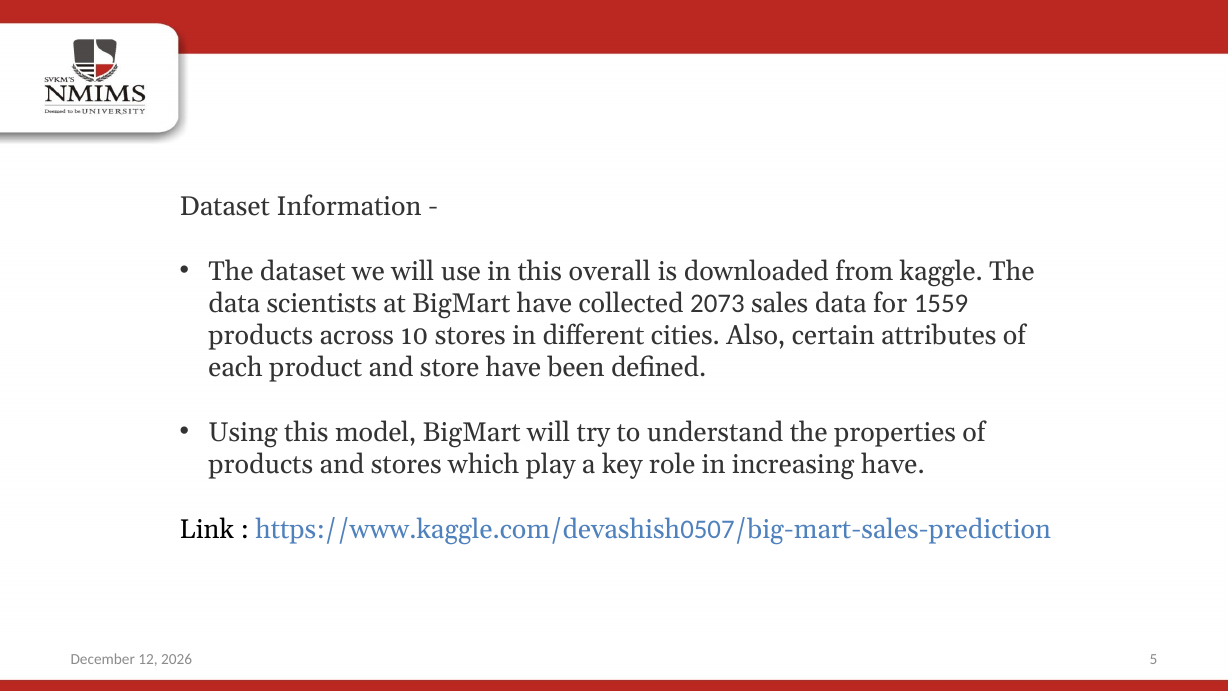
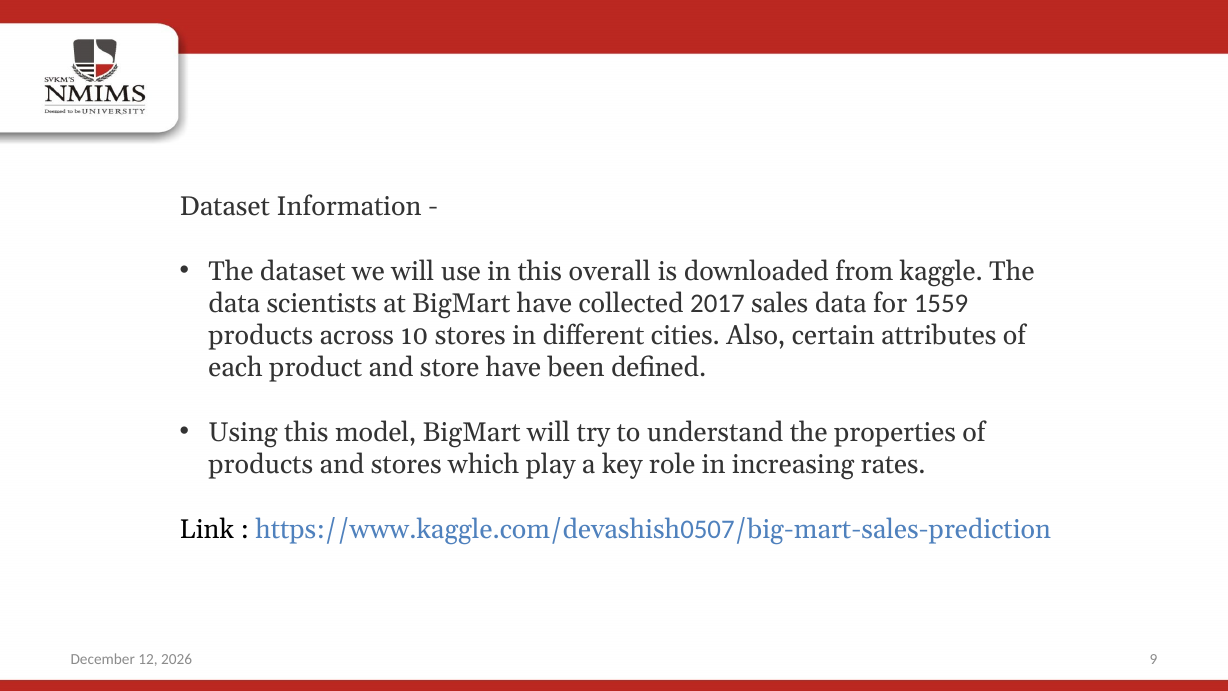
2073: 2073 -> 2017 (717, 303)
increasing have: have -> rates (893, 465)
5: 5 -> 9 (1154, 660)
